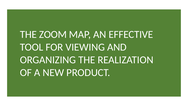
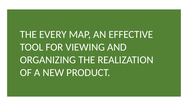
ZOOM: ZOOM -> EVERY (53, 34)
